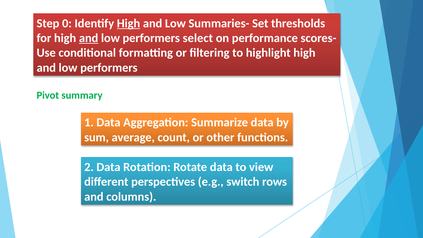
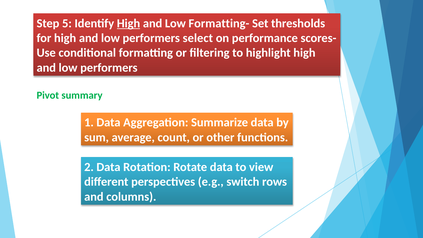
0: 0 -> 5 (67, 23)
Summaries-: Summaries- -> Formatting- (219, 23)
and underline: present -> none (89, 38)
